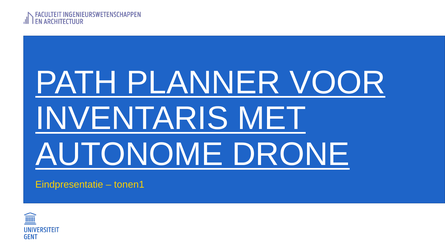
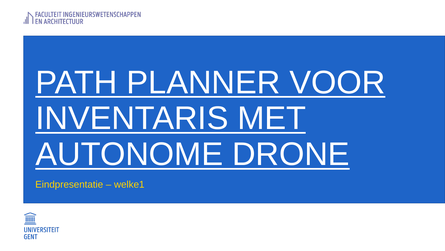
tonen1: tonen1 -> welke1 (129, 184)
